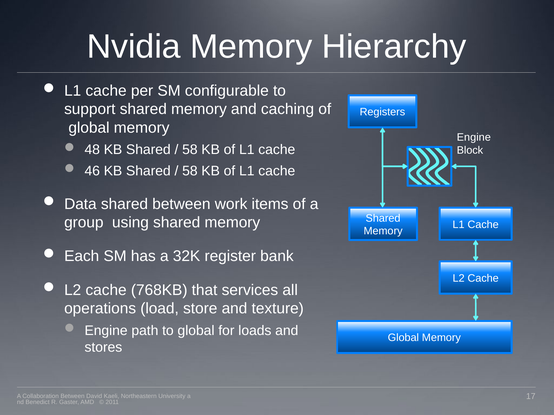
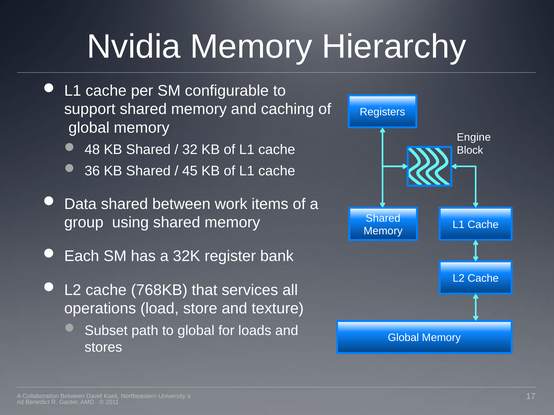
58: 58 -> 32 (190, 150)
46: 46 -> 36 (92, 171)
58: 58 -> 45 (190, 171)
Engine: Engine -> Subset (106, 331)
